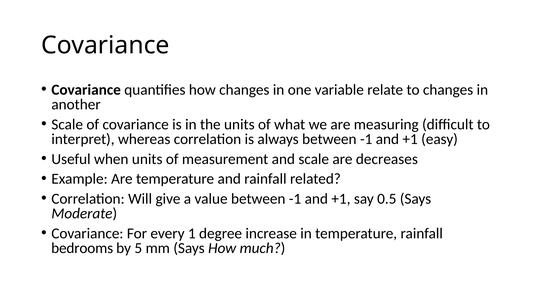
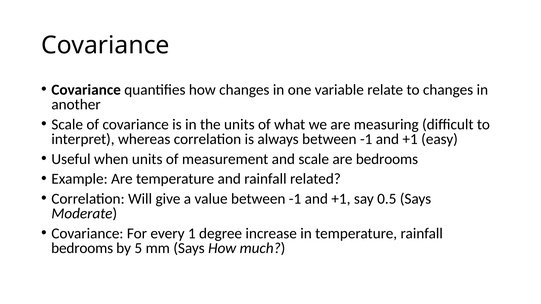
are decreases: decreases -> bedrooms (387, 159)
